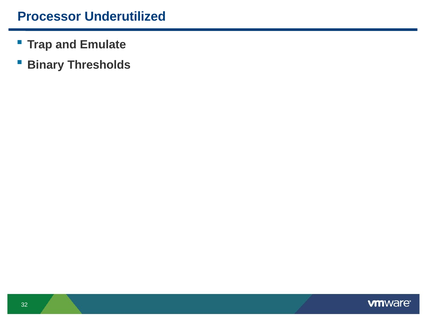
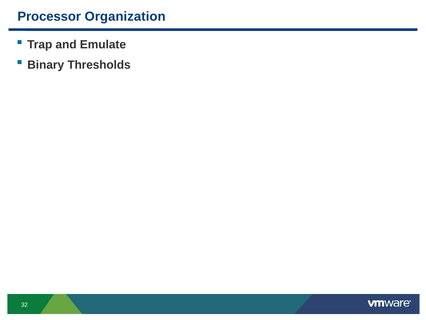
Underutilized: Underutilized -> Organization (125, 17)
